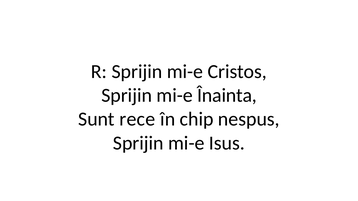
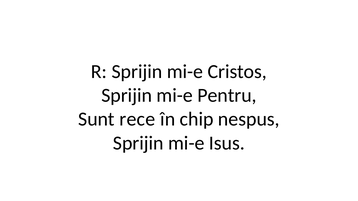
Înainta: Înainta -> Pentru (227, 96)
